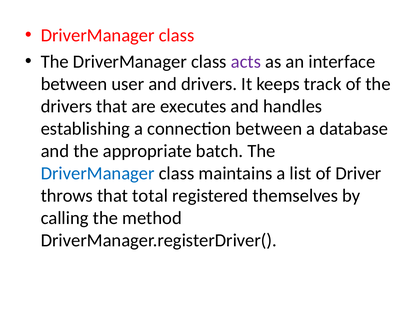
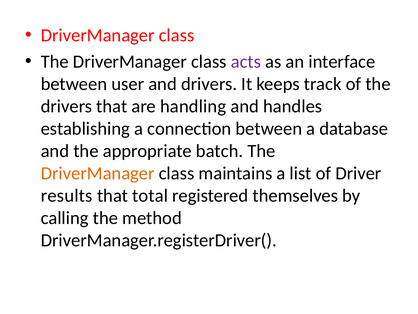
executes: executes -> handling (193, 106)
DriverManager colour: blue -> orange (98, 173)
throws: throws -> results (67, 195)
